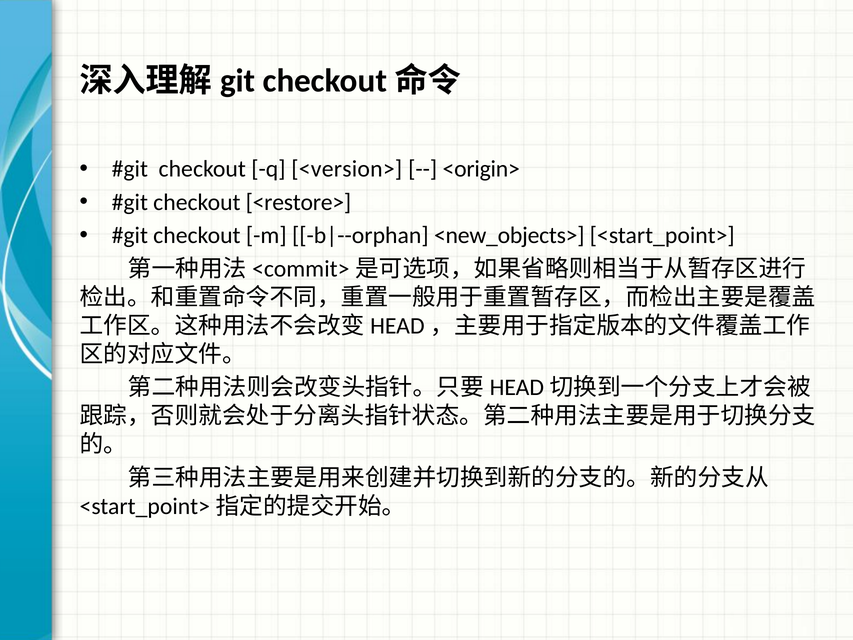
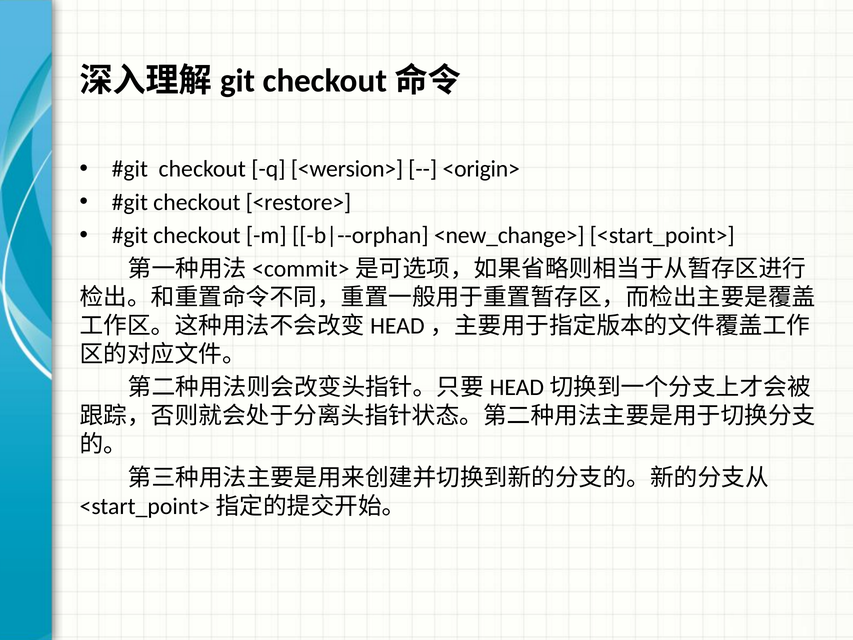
<version>: <version> -> <wersion> (347, 169)
<new_objects>: <new_objects> -> <new_change> (509, 236)
